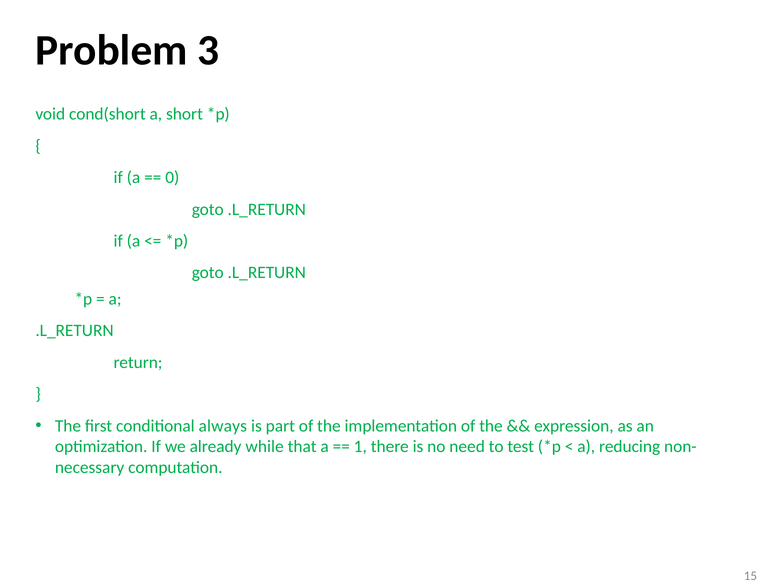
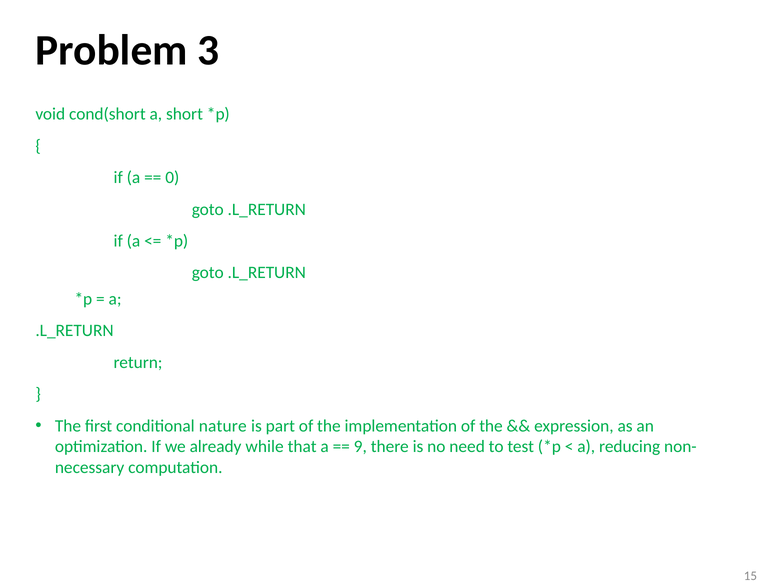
always: always -> nature (223, 425)
1: 1 -> 9 (360, 446)
